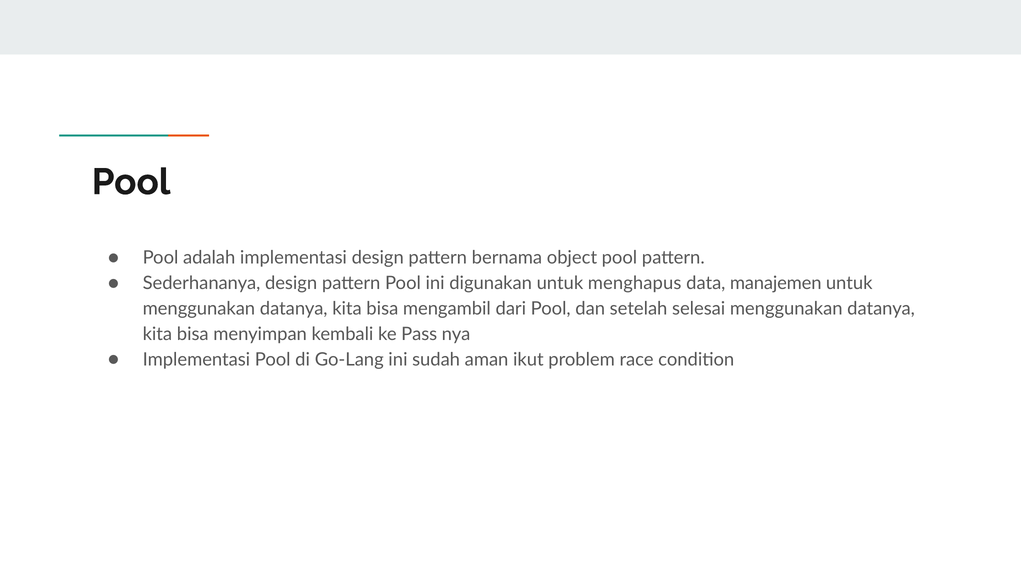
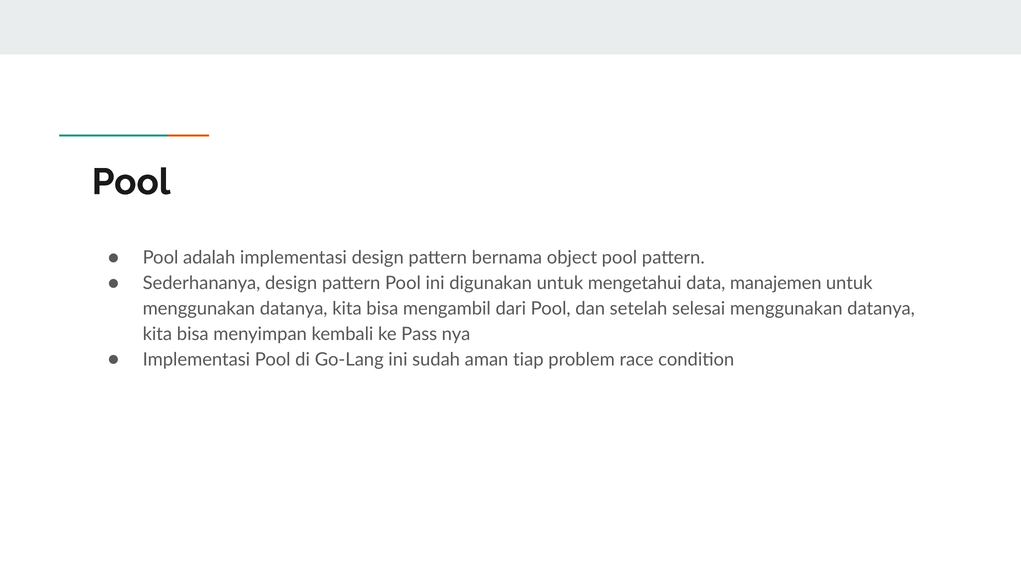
menghapus: menghapus -> mengetahui (635, 283)
ikut: ikut -> tiap (528, 360)
